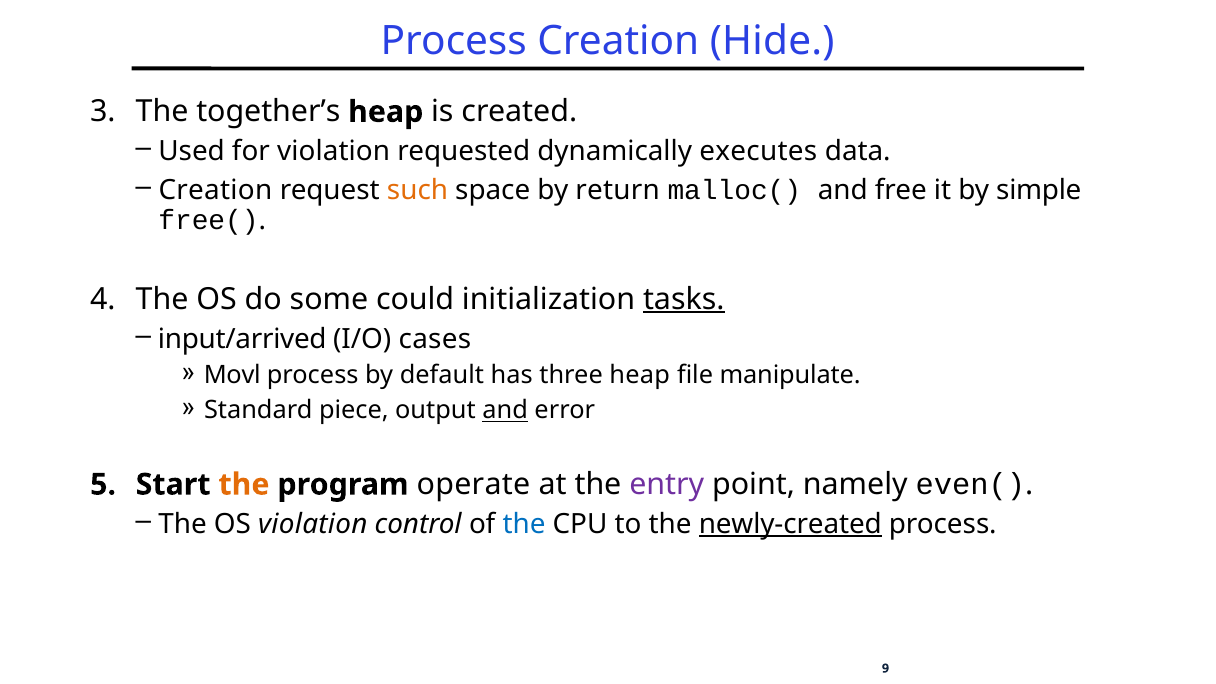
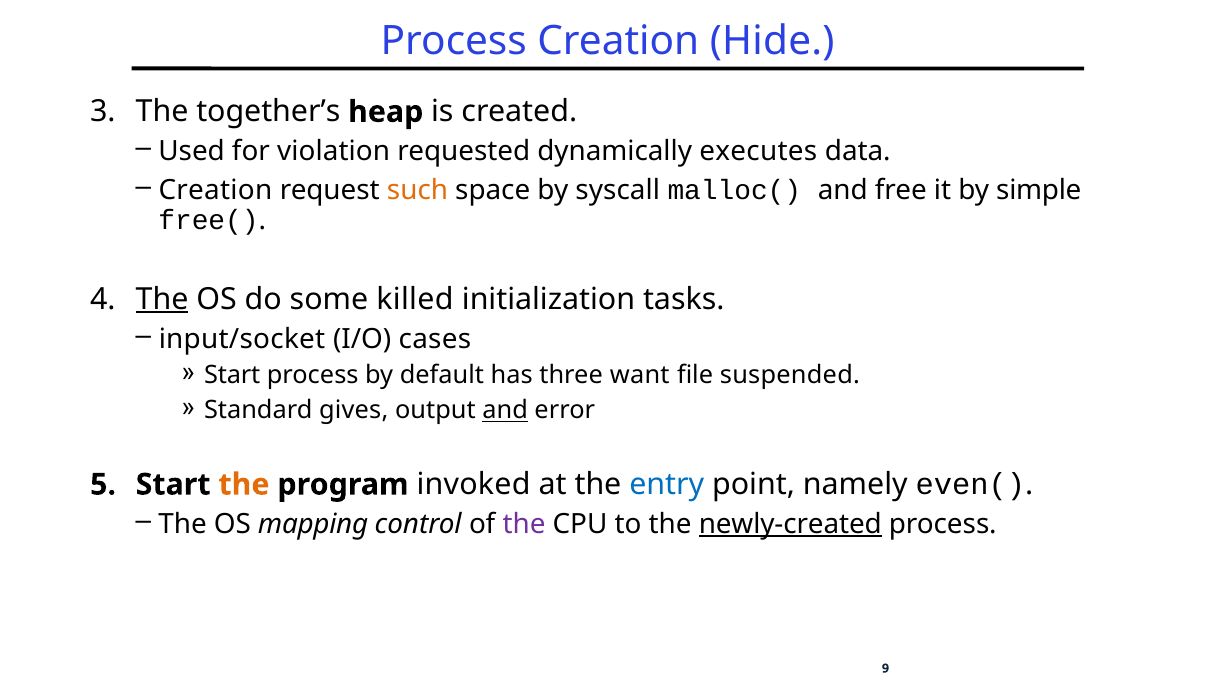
return: return -> syscall (618, 190)
The underline: none -> present (162, 299)
could: could -> killed (415, 299)
tasks underline: present -> none (684, 299)
input/arrived: input/arrived -> input/socket (242, 339)
Movl: Movl -> Start (232, 375)
three heap: heap -> want (640, 375)
manipulate: manipulate -> suspended (790, 375)
piece: piece -> gives (354, 410)
operate: operate -> invoked (474, 485)
entry colour: purple -> blue (667, 485)
OS violation: violation -> mapping (313, 524)
the colour: blue -> purple (524, 524)
